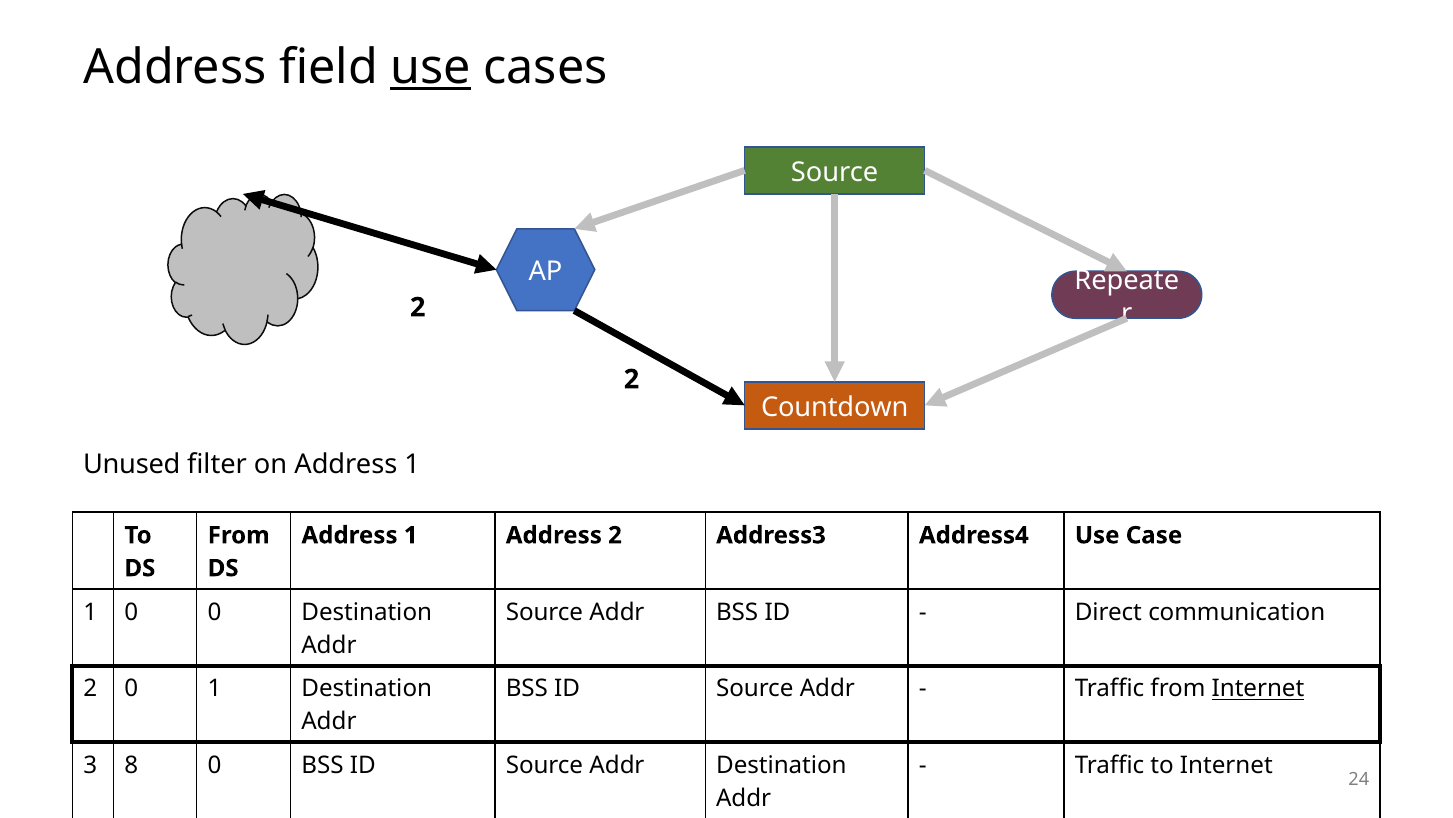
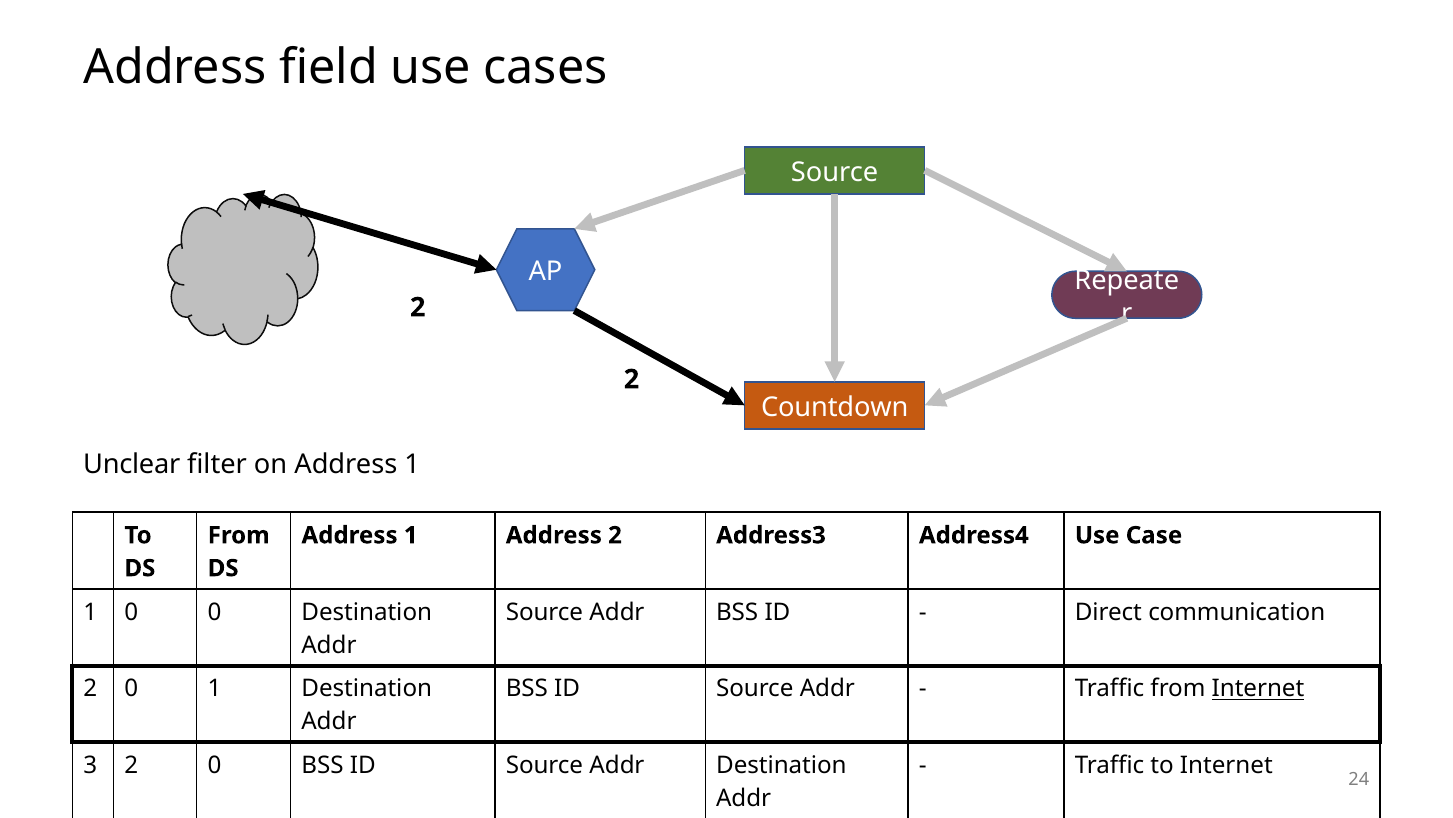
use underline: present -> none (431, 68)
Unused: Unused -> Unclear (132, 464)
3 8: 8 -> 2 (131, 765)
